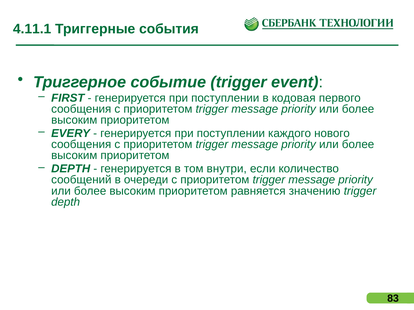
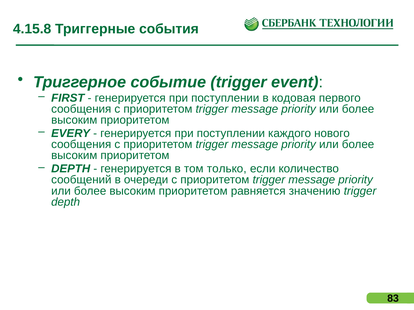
4.11.1: 4.11.1 -> 4.15.8 (32, 29)
внутри: внутри -> только (227, 169)
